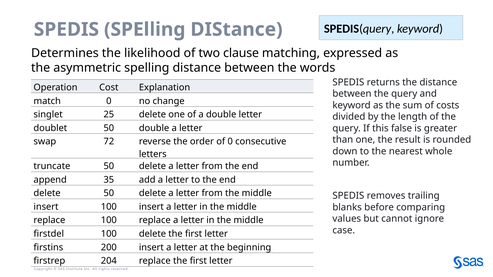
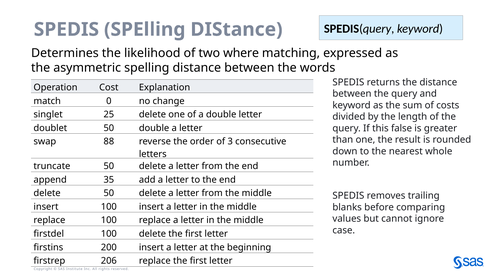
clause: clause -> where (241, 53)
72: 72 -> 88 (109, 142)
of 0: 0 -> 3 (230, 142)
204: 204 -> 206 (109, 261)
